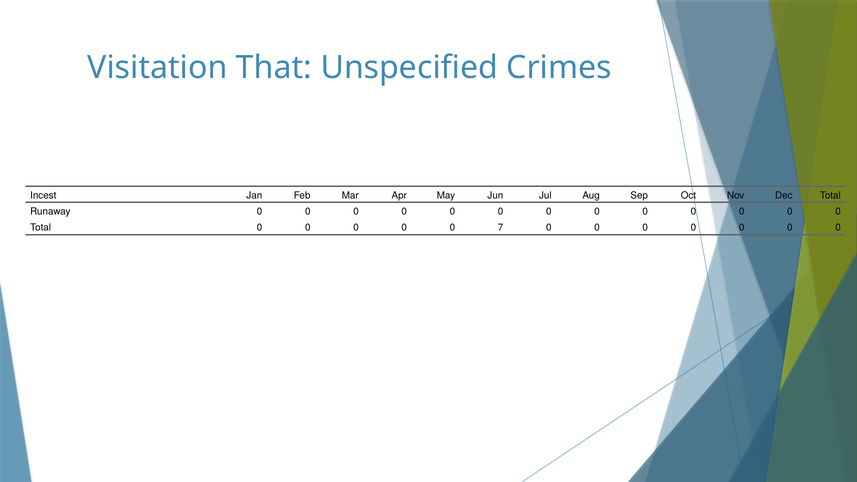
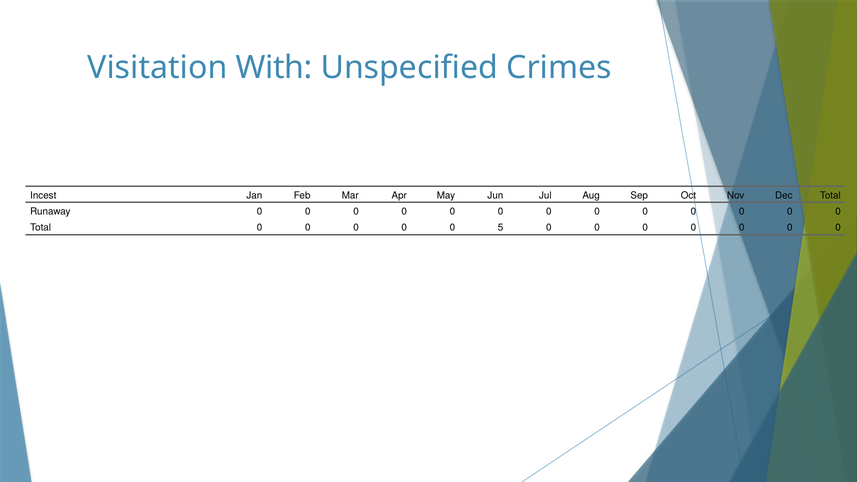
That: That -> With (274, 68)
7: 7 -> 5 (501, 228)
